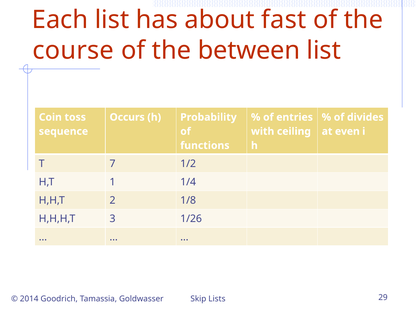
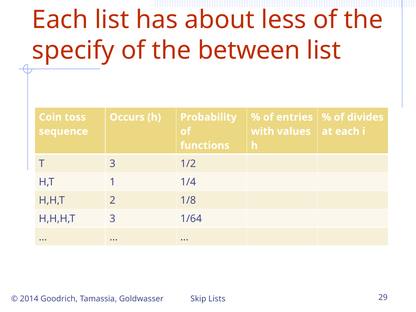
fast: fast -> less (284, 20)
course: course -> specify (73, 50)
ceiling: ceiling -> values (294, 131)
at even: even -> each (347, 131)
T 7: 7 -> 3 (113, 164)
1/26: 1/26 -> 1/64 (191, 219)
